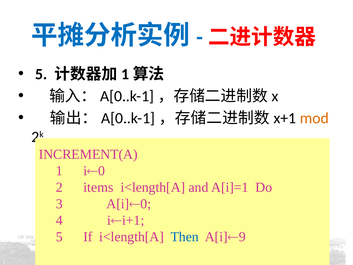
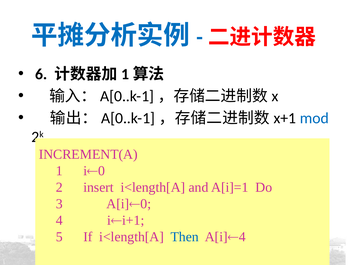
5: 5 -> 6 (41, 74)
mod colour: orange -> blue (314, 118)
items: items -> insert (98, 187)
9: 9 -> 4 (242, 237)
